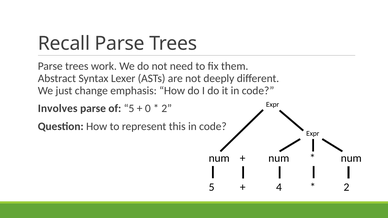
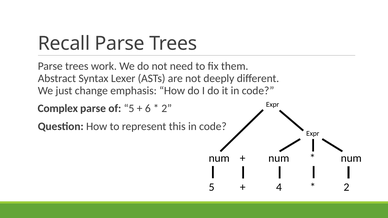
Involves: Involves -> Complex (58, 109)
0: 0 -> 6 (148, 109)
